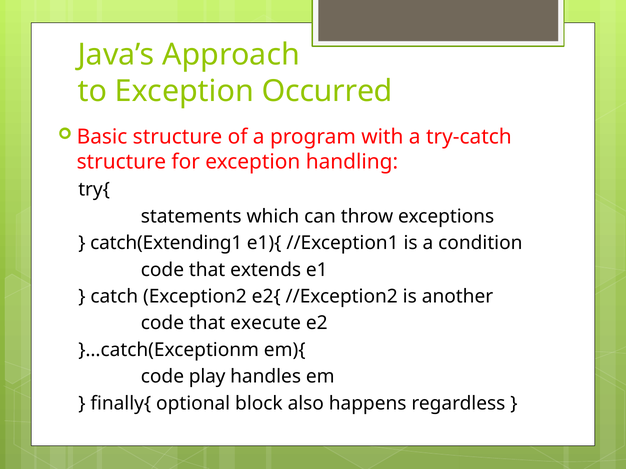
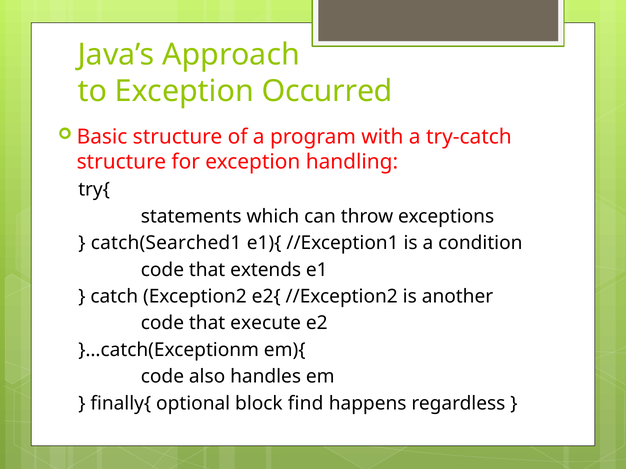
catch(Extending1: catch(Extending1 -> catch(Searched1 (166, 243)
play: play -> also (207, 377)
also: also -> find (306, 404)
